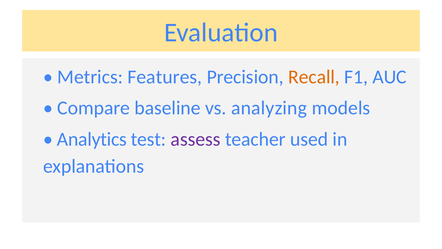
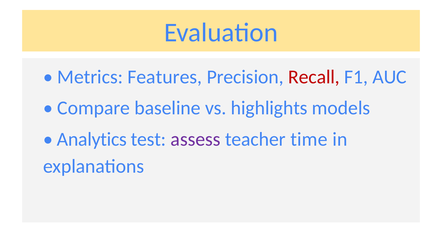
Recall colour: orange -> red (314, 77)
analyzing: analyzing -> highlights (269, 108)
used: used -> time (309, 139)
